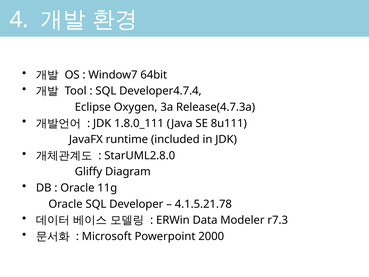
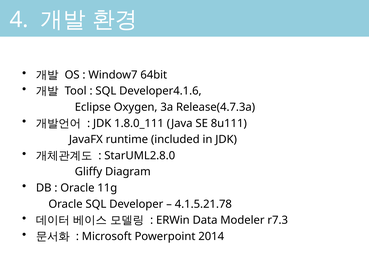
Developer4.7.4: Developer4.7.4 -> Developer4.1.6 (160, 91)
2000: 2000 -> 2014 (211, 236)
